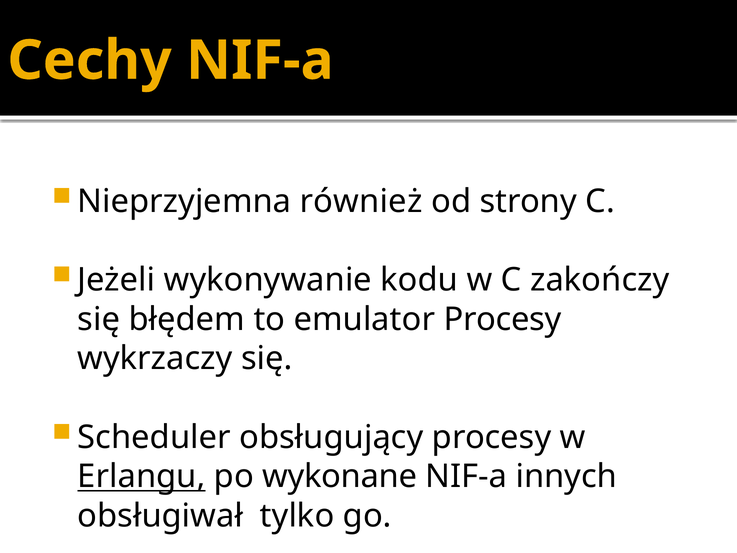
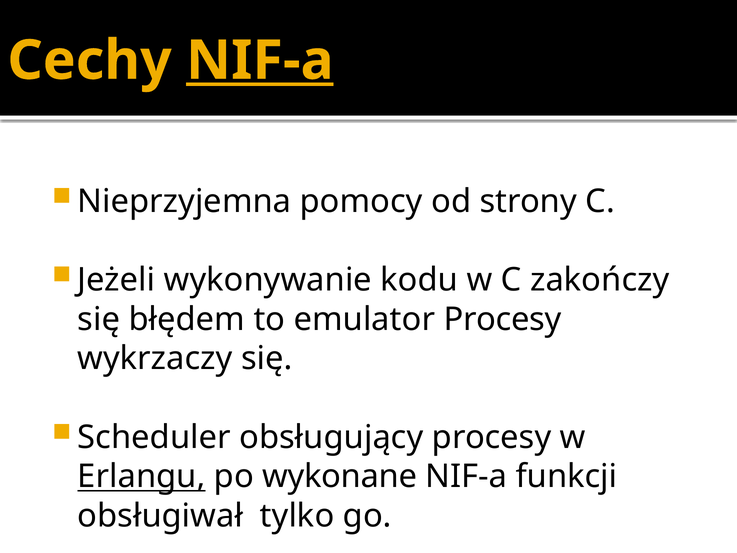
NIF-a underline: none -> present (260, 61)
również: również -> pomocy (361, 201)
innych: innych -> funkcji (566, 476)
